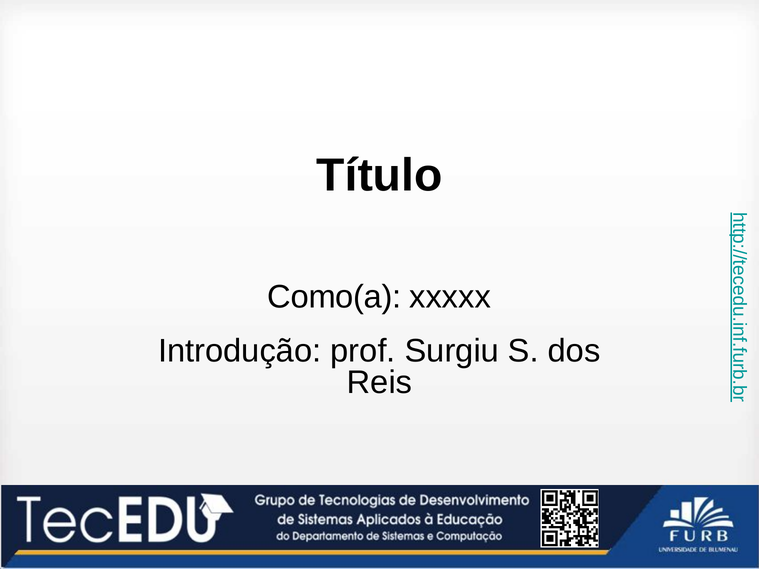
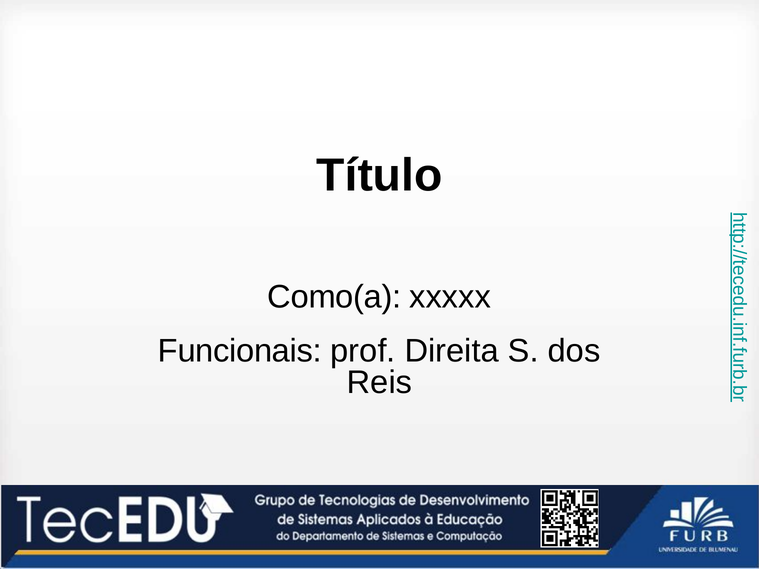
Introdução: Introdução -> Funcionais (240, 351)
Surgiu: Surgiu -> Direita (452, 351)
